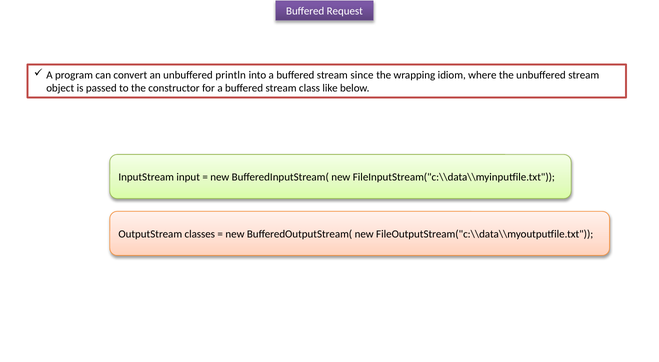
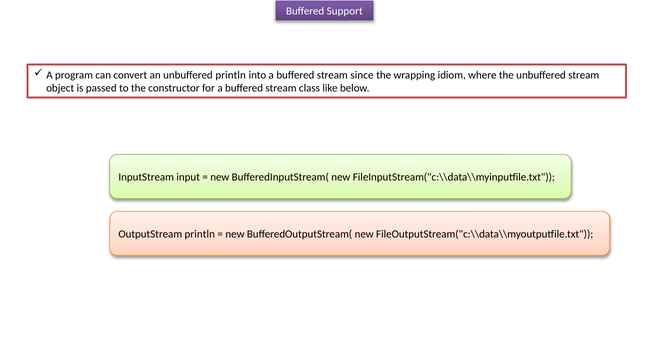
Request: Request -> Support (345, 11)
OutputStream classes: classes -> println (200, 234)
